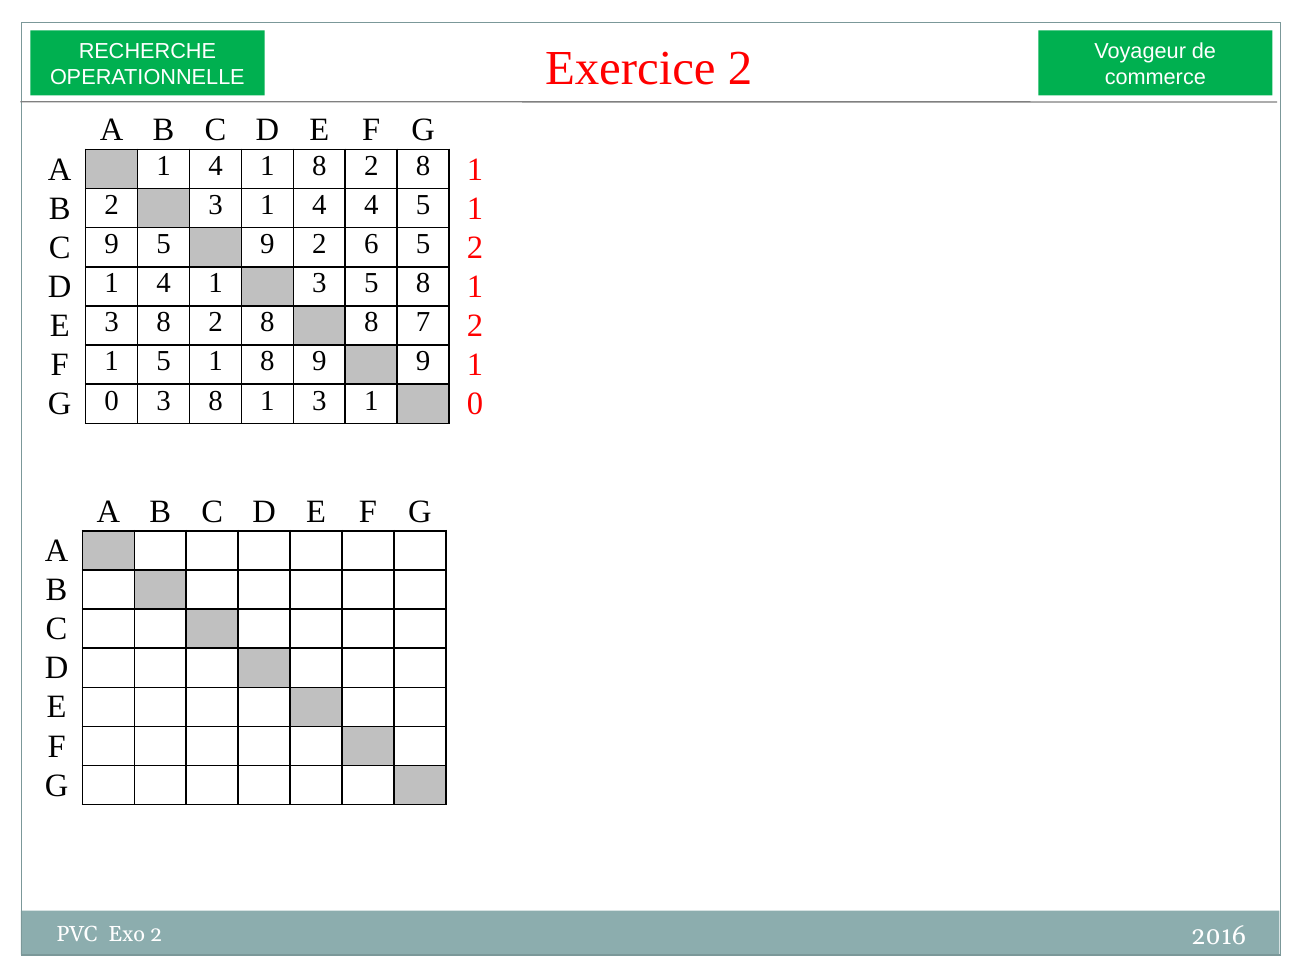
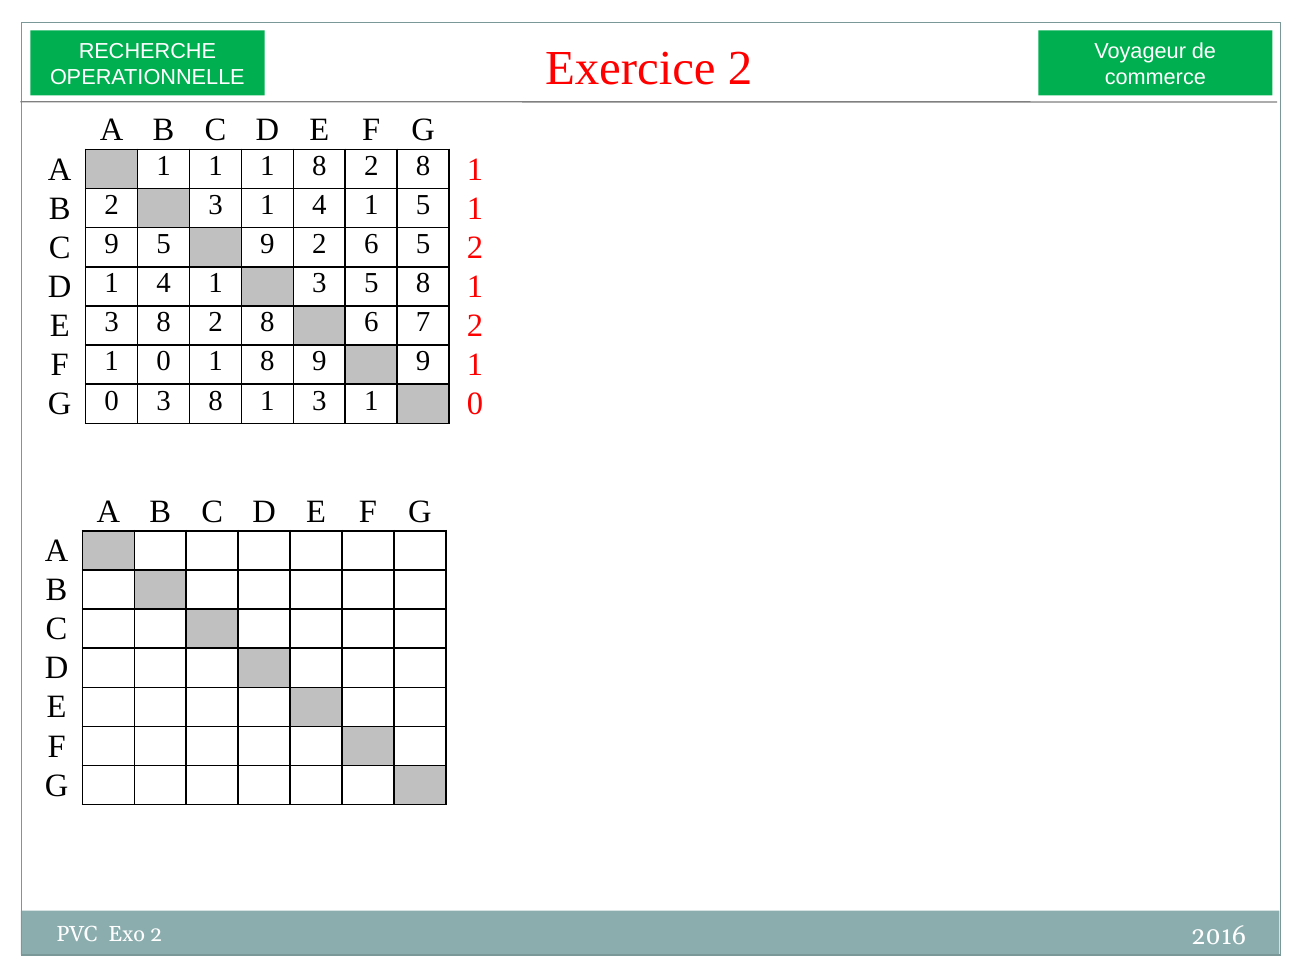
A 1 4: 4 -> 1 (216, 166)
3 1 4 4: 4 -> 1 (371, 205)
8 8: 8 -> 6 (371, 322)
F 1 5: 5 -> 0 (164, 361)
